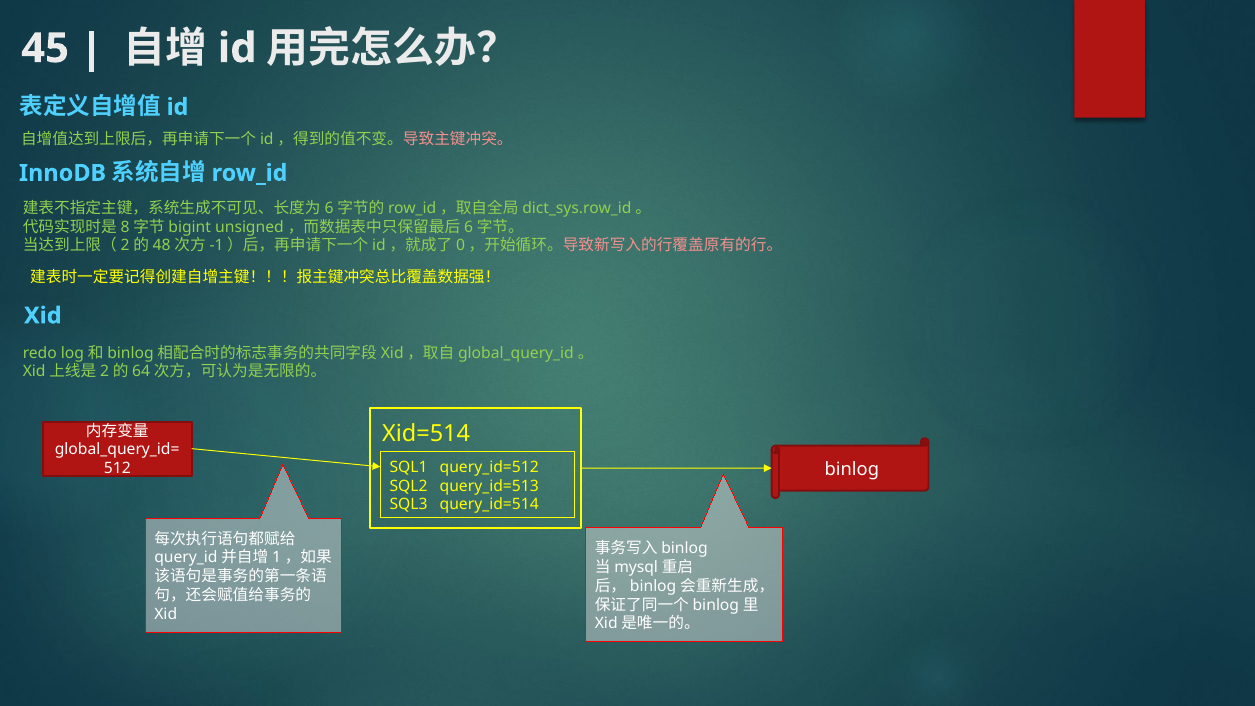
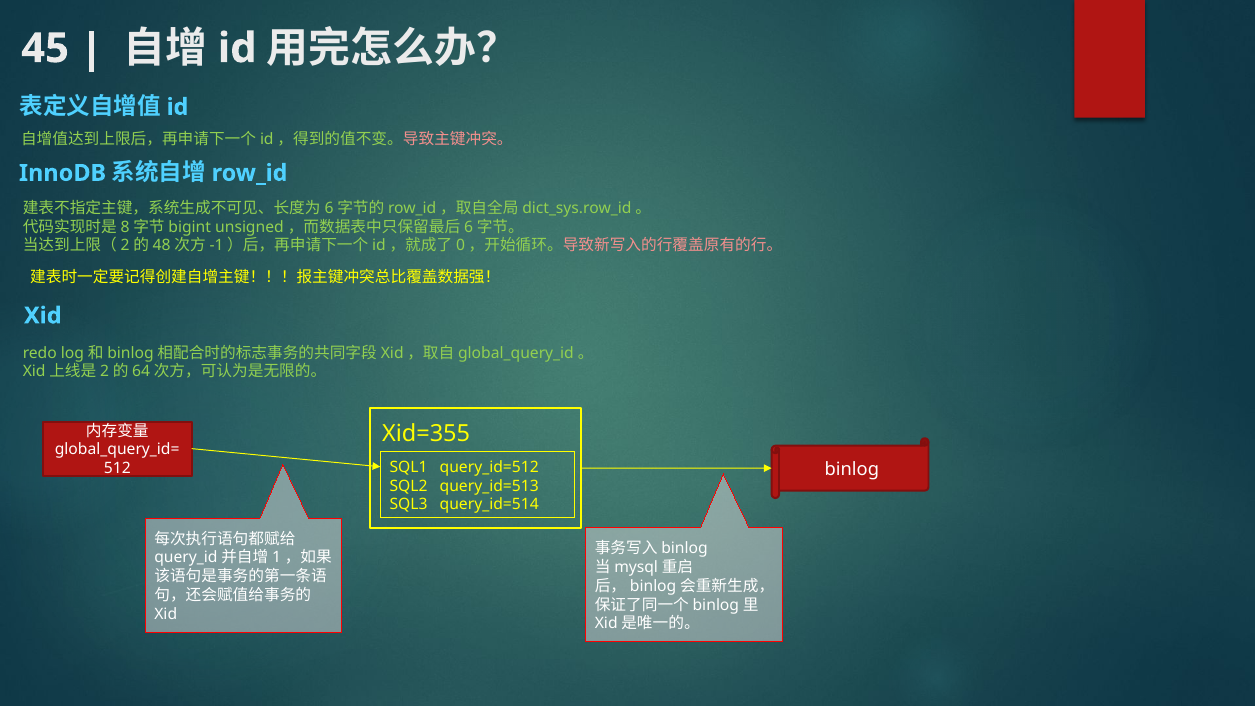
Xid=514: Xid=514 -> Xid=355 (426, 433)
